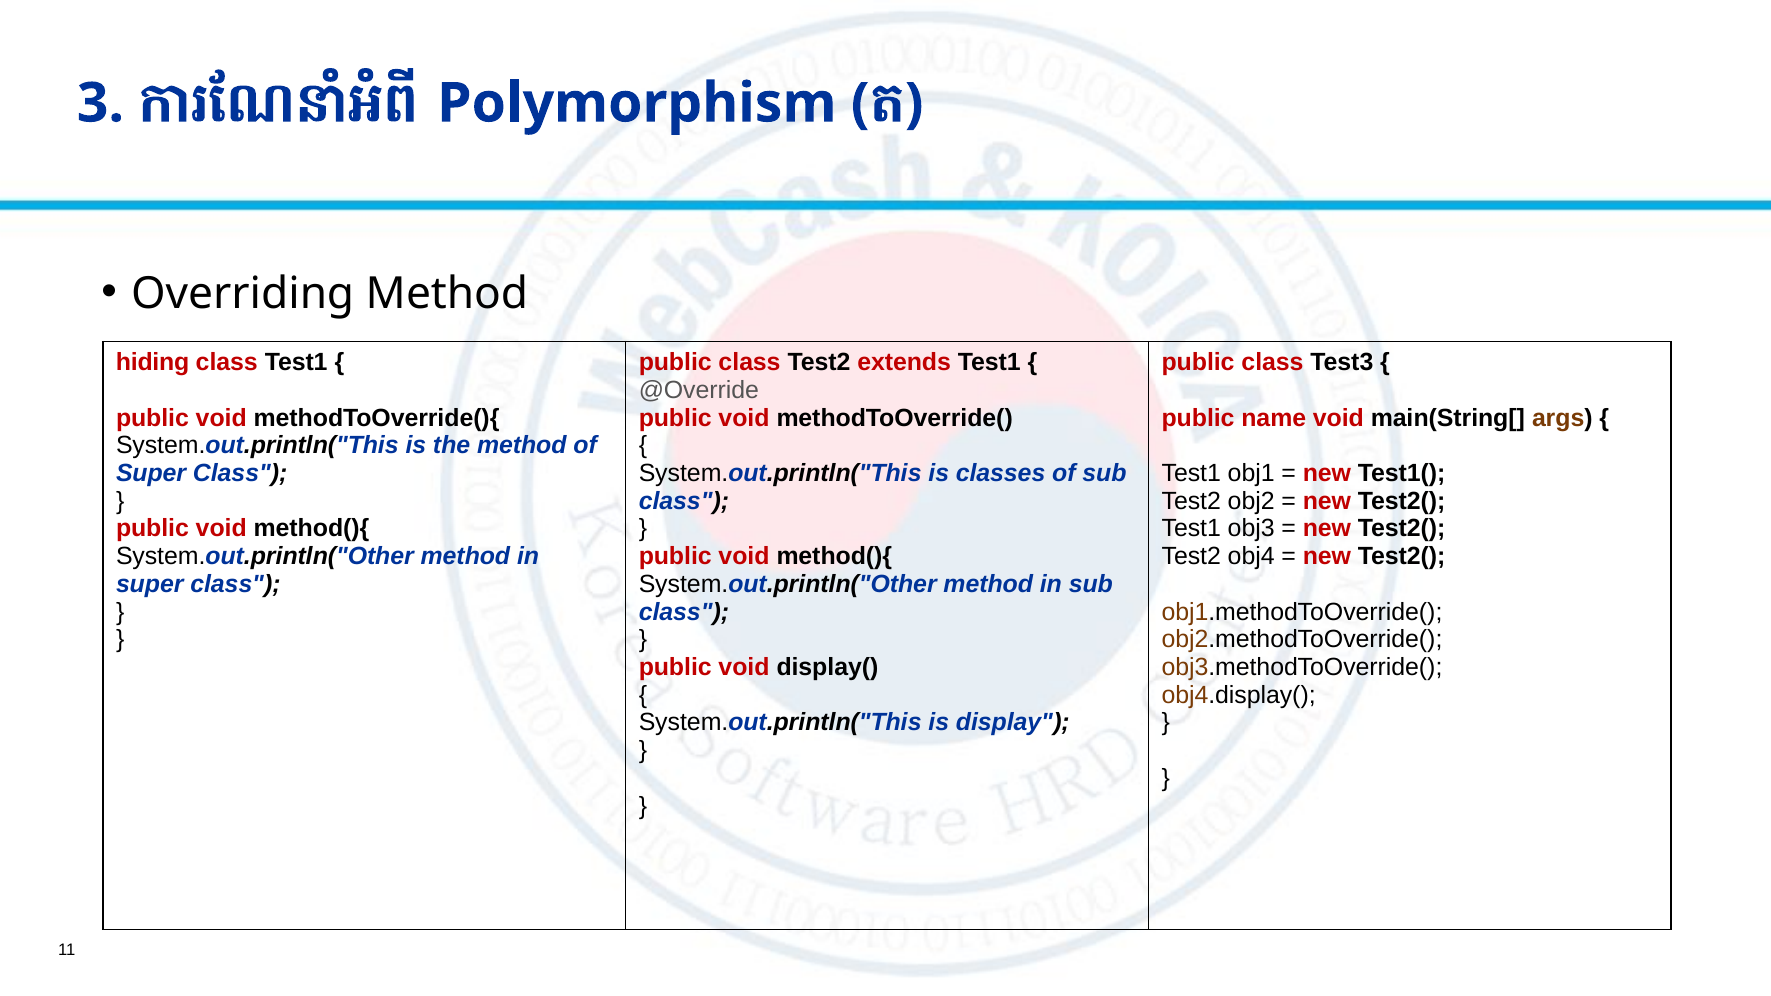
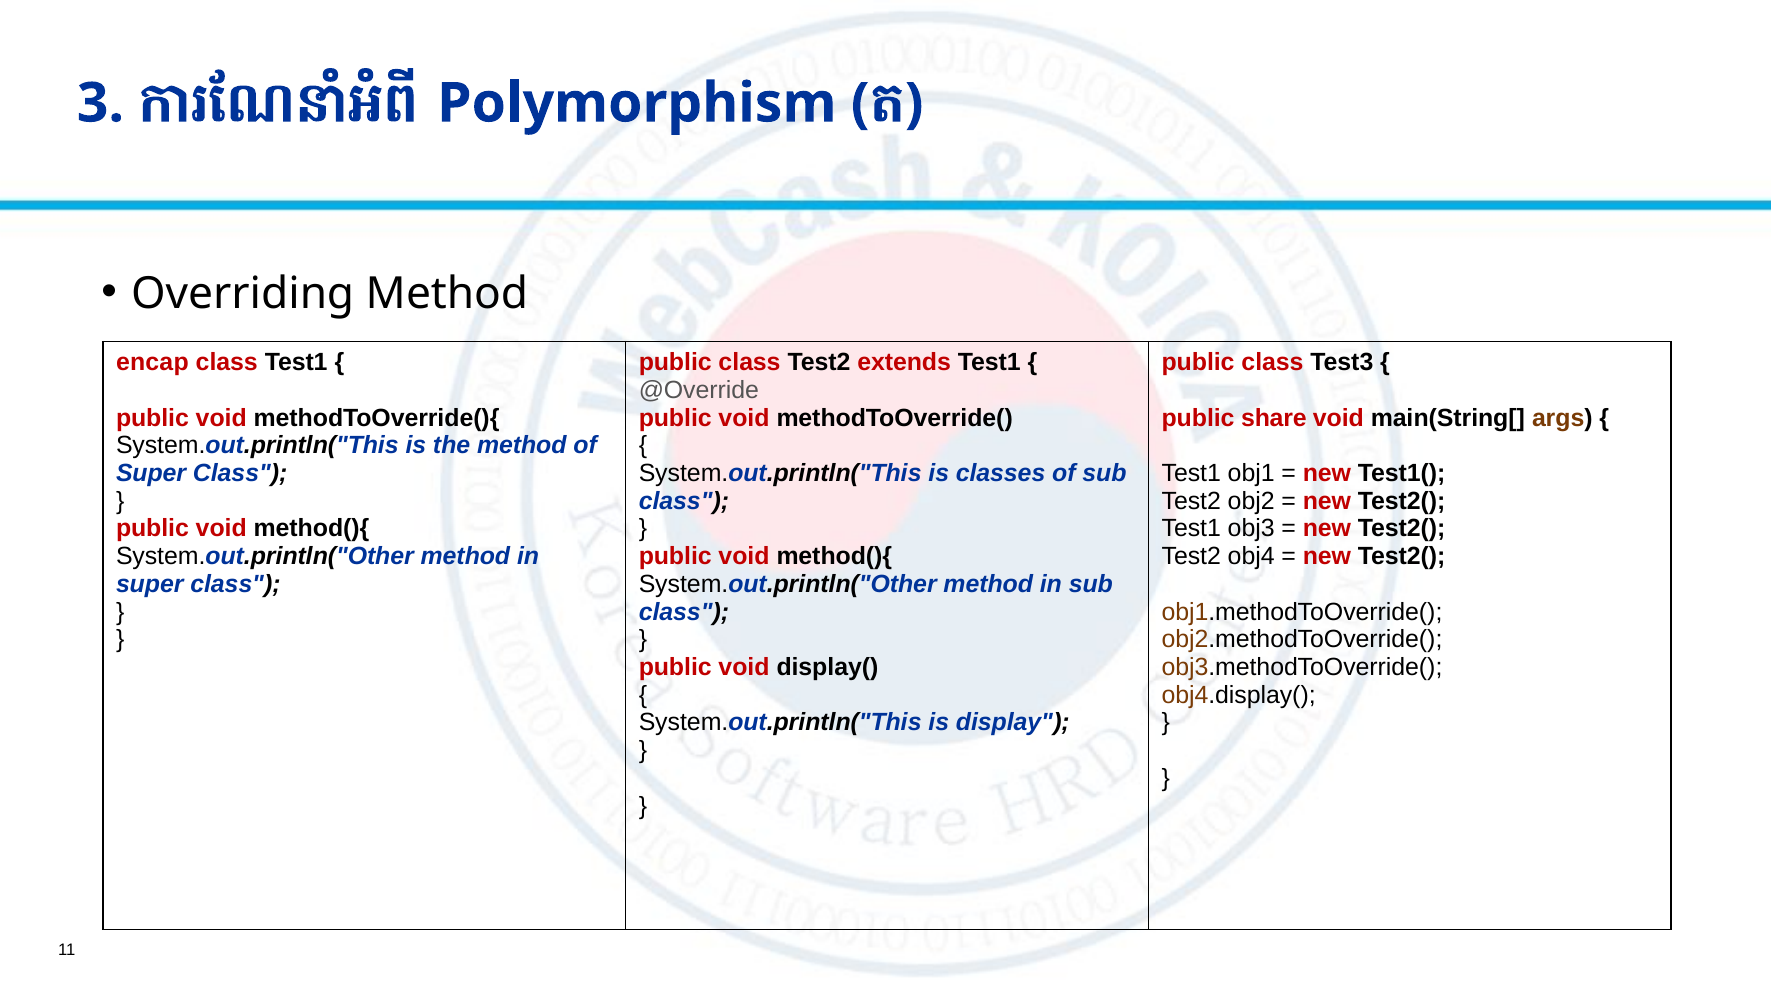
hiding: hiding -> encap (152, 363)
name: name -> share (1274, 418)
